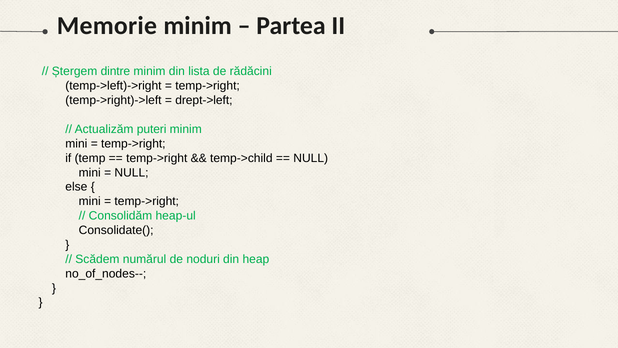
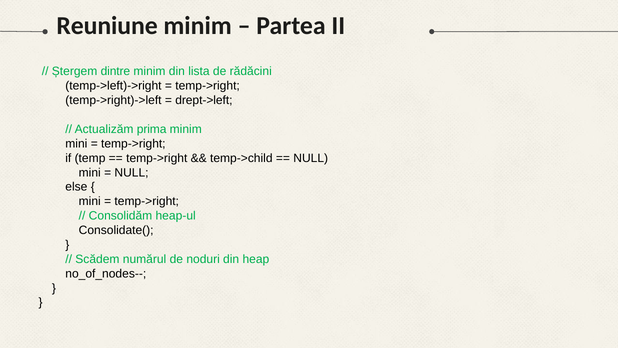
Memorie: Memorie -> Reuniune (107, 25)
puteri: puteri -> prima (152, 129)
